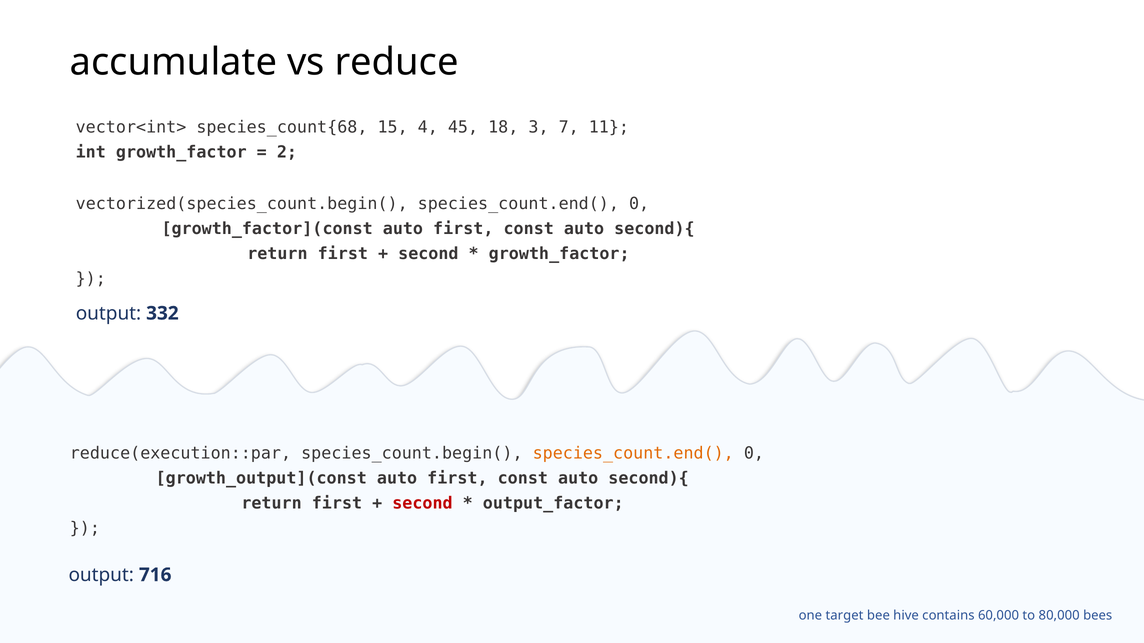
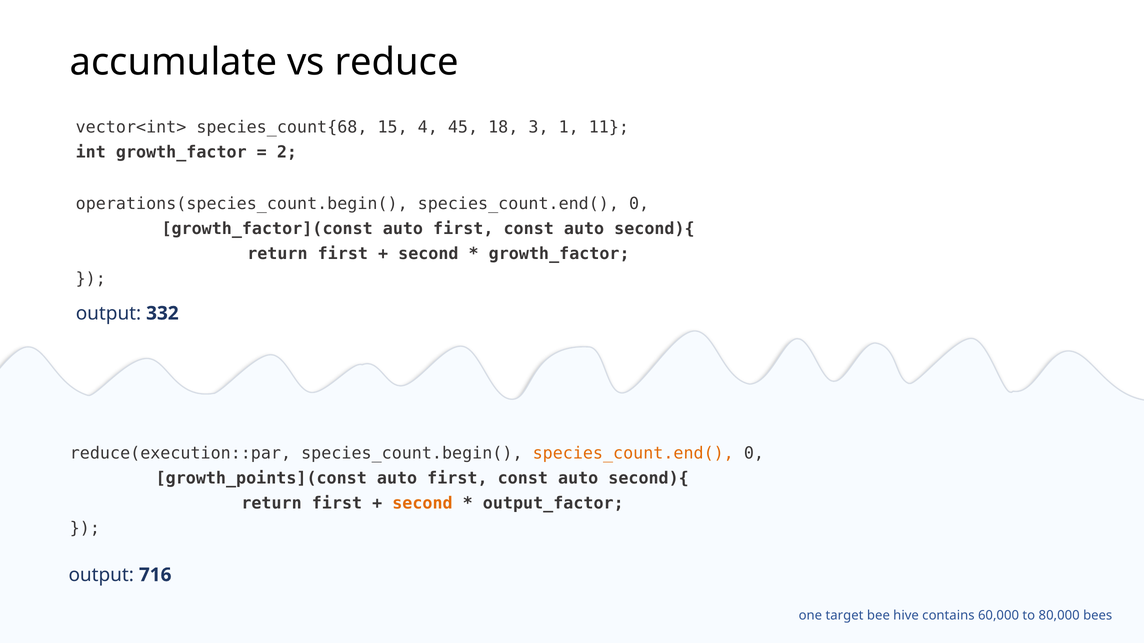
7: 7 -> 1 (569, 127)
vectorized(species_count.begin(: vectorized(species_count.begin( -> operations(species_count.begin( (242, 204)
growth_output](const: growth_output](const -> growth_points](const (261, 478)
second colour: red -> orange (422, 503)
